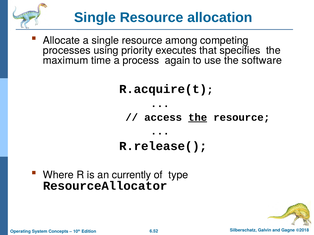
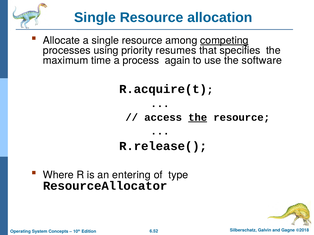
competing underline: none -> present (224, 40)
executes: executes -> resumes (176, 50)
currently: currently -> entering (131, 175)
